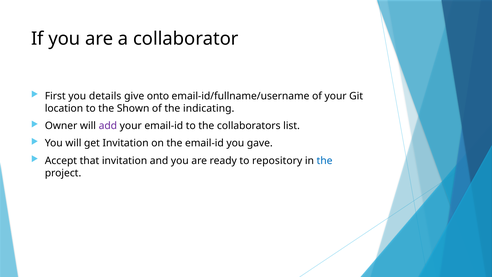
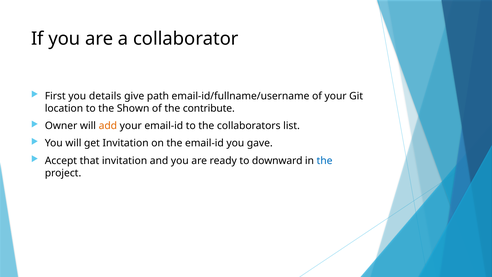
onto: onto -> path (158, 96)
indicating: indicating -> contribute (209, 108)
add colour: purple -> orange (108, 126)
repository: repository -> downward (277, 161)
